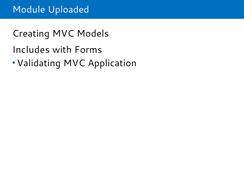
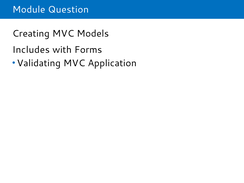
Uploaded: Uploaded -> Question (68, 10)
